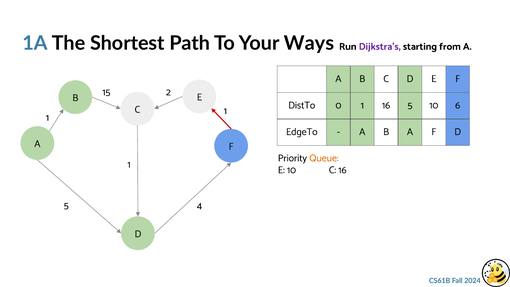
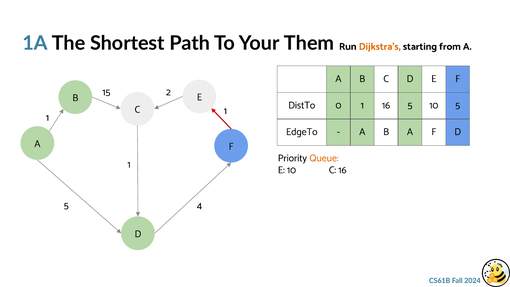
Ways: Ways -> Them (309, 43)
Dijkstra’s colour: purple -> orange (380, 46)
10 6: 6 -> 5 (458, 105)
